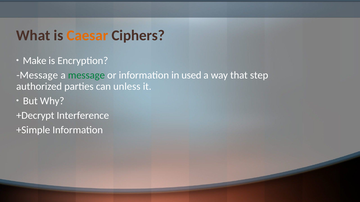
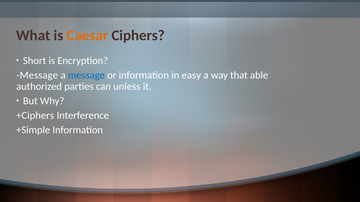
Make: Make -> Short (35, 61)
message colour: green -> blue (86, 75)
used: used -> easy (191, 75)
step: step -> able (259, 75)
+Decrypt: +Decrypt -> +Ciphers (35, 116)
